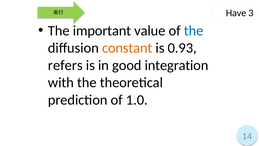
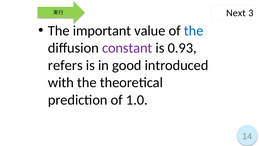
Have: Have -> Next (236, 13)
constant colour: orange -> purple (127, 48)
integration: integration -> introduced (177, 65)
